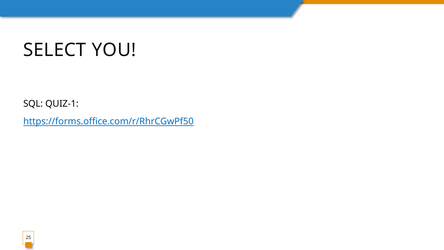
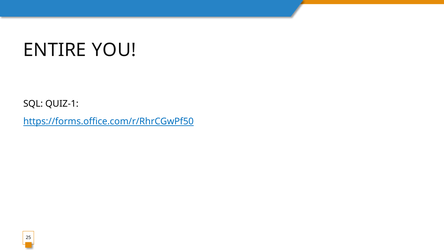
SELECT: SELECT -> ENTIRE (55, 50)
